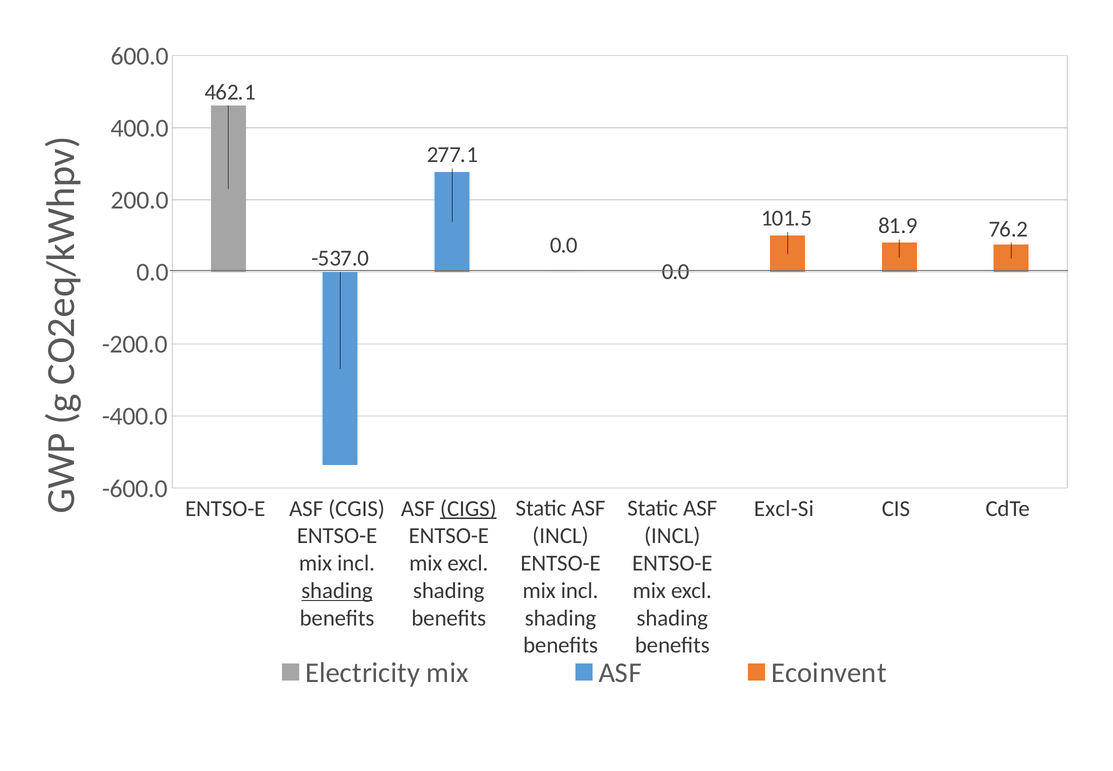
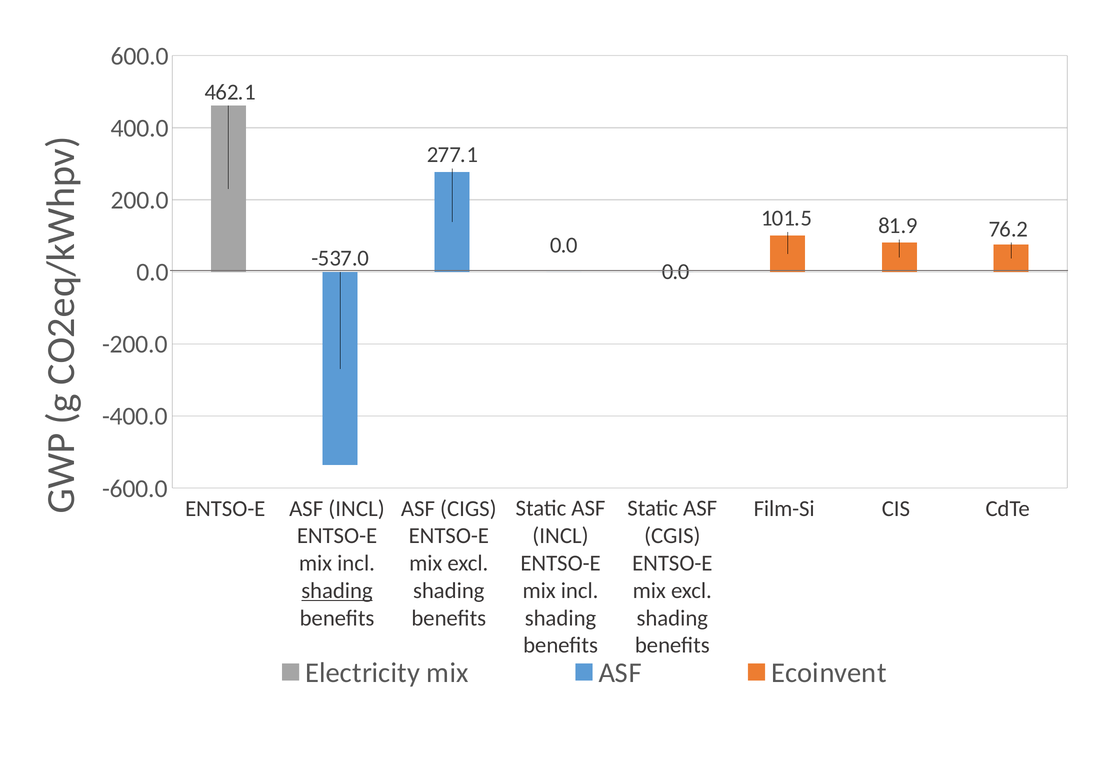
ENTSO-E ASF CGIS: CGIS -> INCL (357, 508)
CIGS underline: present -> none (468, 508)
Excl-Si: Excl-Si -> Film-Si (784, 508)
INCL: INCL -> CGIS (672, 536)
